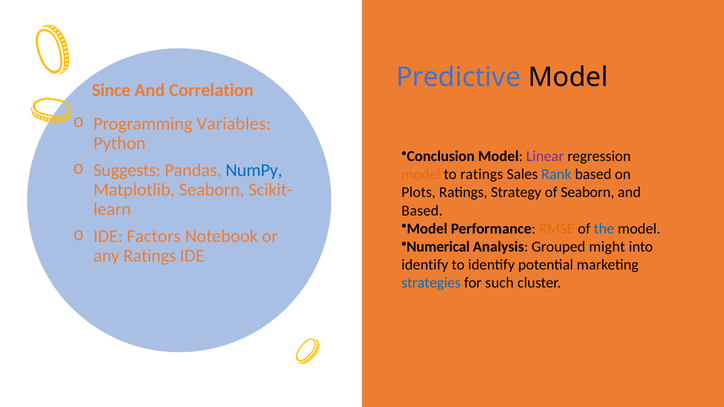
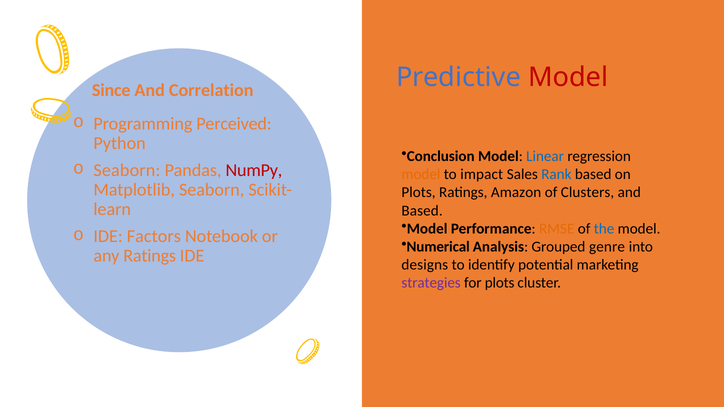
Model colour: black -> red (568, 77)
Variables: Variables -> Perceived (234, 124)
Linear colour: purple -> blue (545, 156)
Suggests: Suggests -> Seaborn (127, 170)
NumPy colour: blue -> red (254, 170)
to ratings: ratings -> impact (482, 174)
Strategy: Strategy -> Amazon (516, 193)
of Seaborn: Seaborn -> Clusters (587, 193)
might: might -> genre (607, 247)
identify: identify -> designs (425, 265)
strategies colour: blue -> purple (431, 283)
for such: such -> plots (500, 283)
